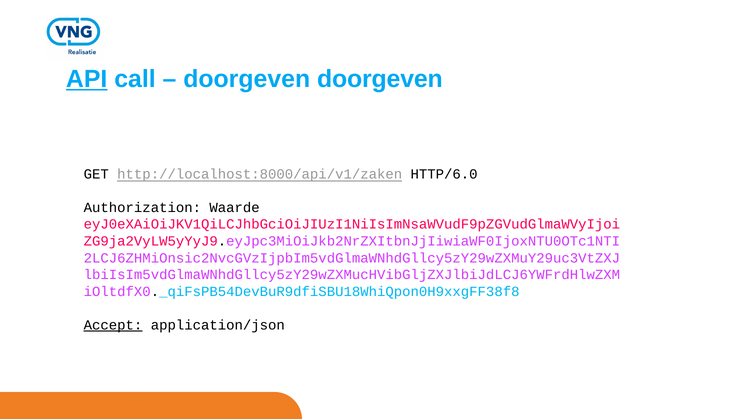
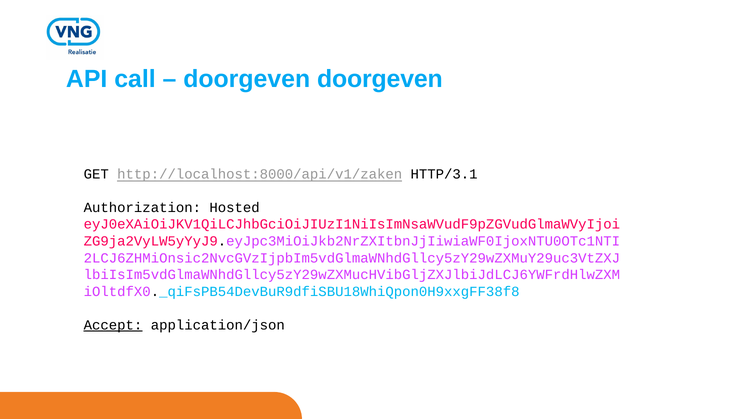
API underline: present -> none (87, 79)
HTTP/6.0: HTTP/6.0 -> HTTP/3.1 (444, 174)
Waarde: Waarde -> Hosted (235, 208)
